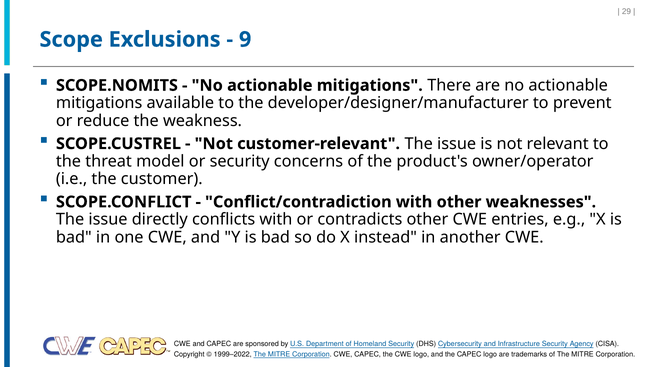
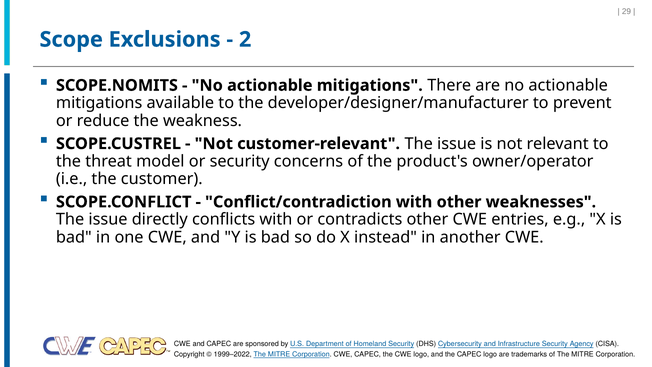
9: 9 -> 2 (245, 39)
